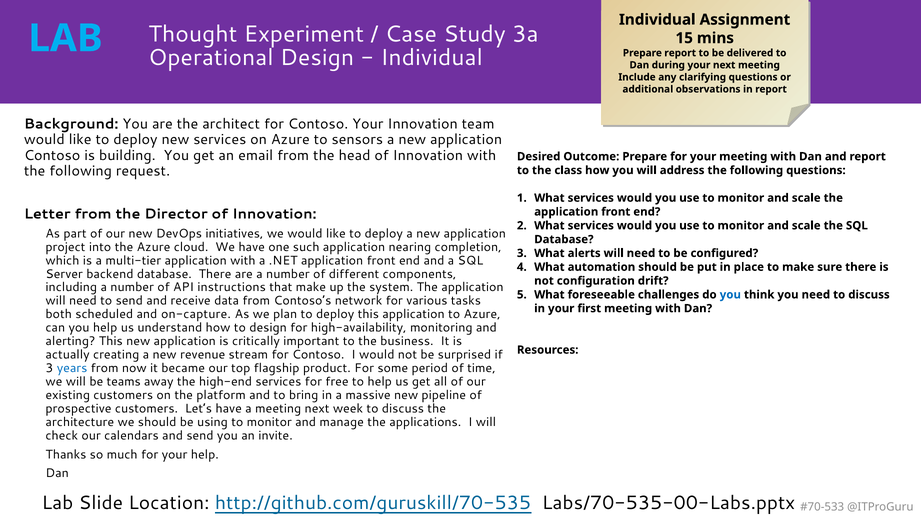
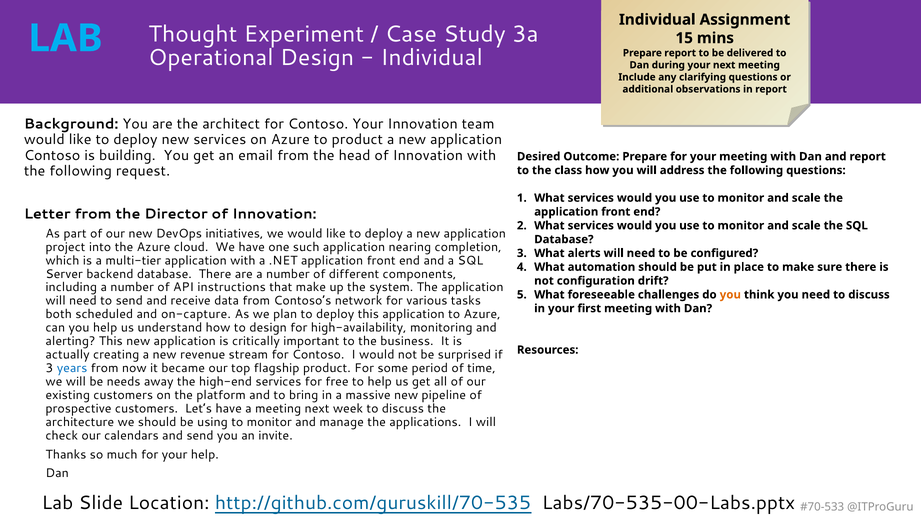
to sensors: sensors -> product (357, 140)
you colour: blue -> orange (730, 295)
teams: teams -> needs (124, 382)
